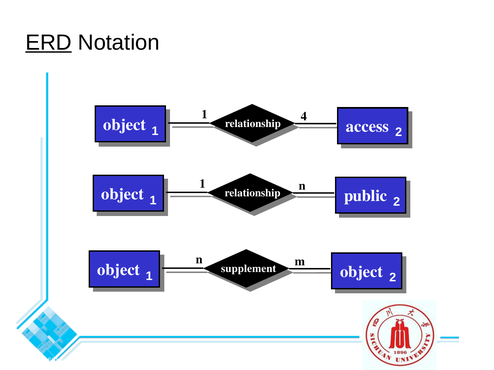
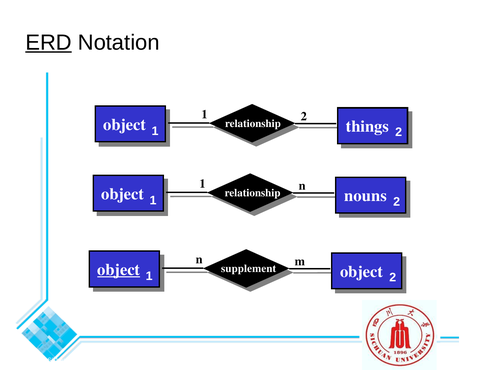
4: 4 -> 2 (304, 116)
access: access -> things (367, 127)
public: public -> nouns (365, 196)
object underline: none -> present (119, 270)
